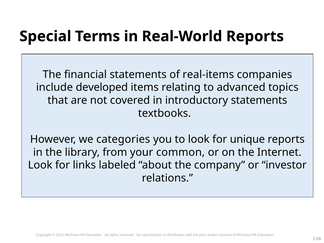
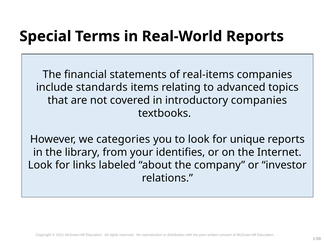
developed: developed -> standards (102, 87)
introductory statements: statements -> companies (259, 100)
common: common -> identifies (181, 152)
